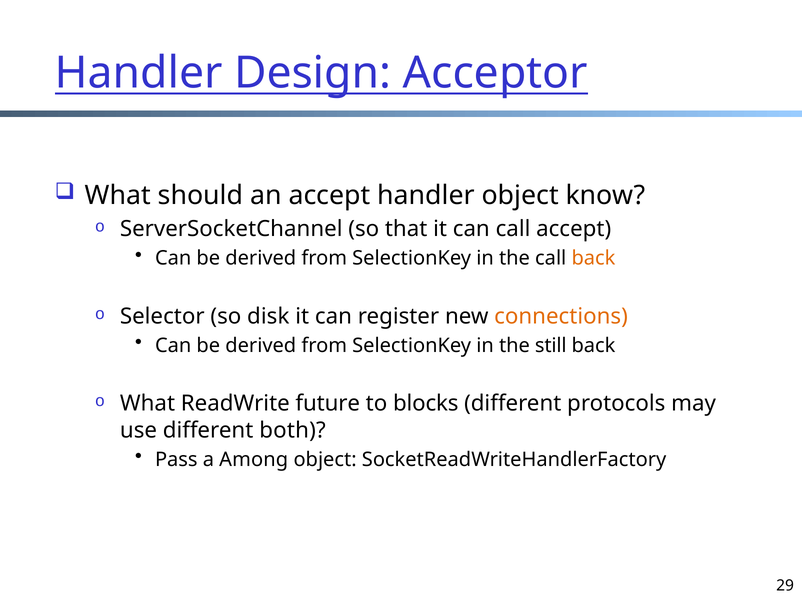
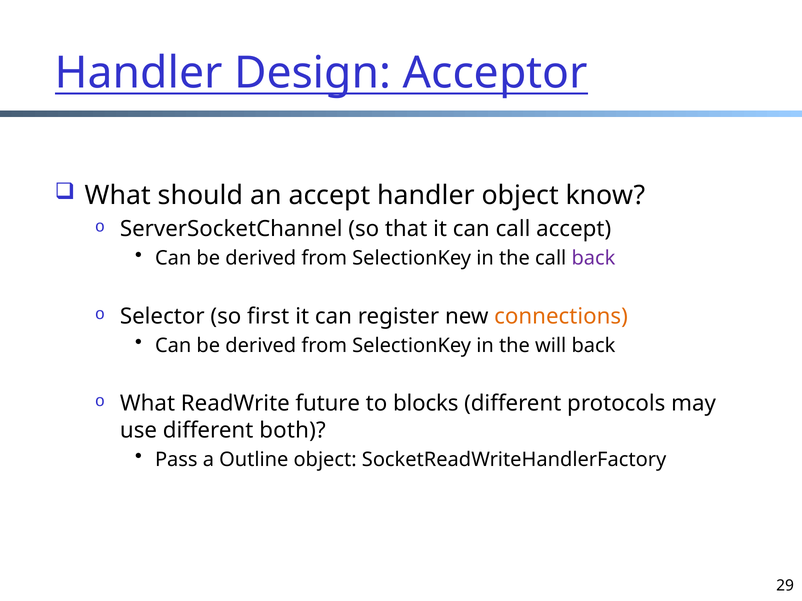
back colour: orange -> purple (593, 258)
disk: disk -> first (268, 317)
still: still -> will (551, 346)
Among: Among -> Outline (254, 460)
